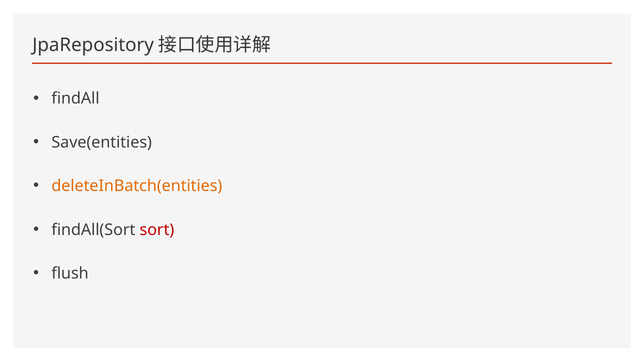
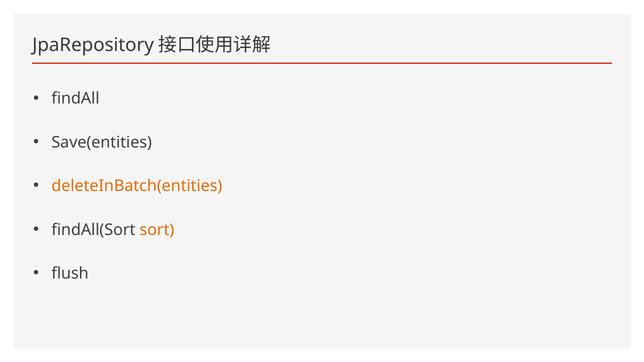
sort colour: red -> orange (157, 230)
